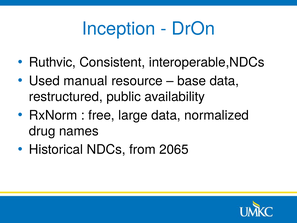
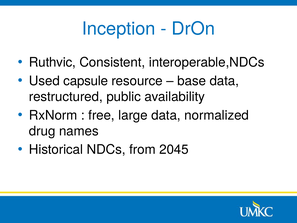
manual: manual -> capsule (86, 81)
2065: 2065 -> 2045 (174, 149)
